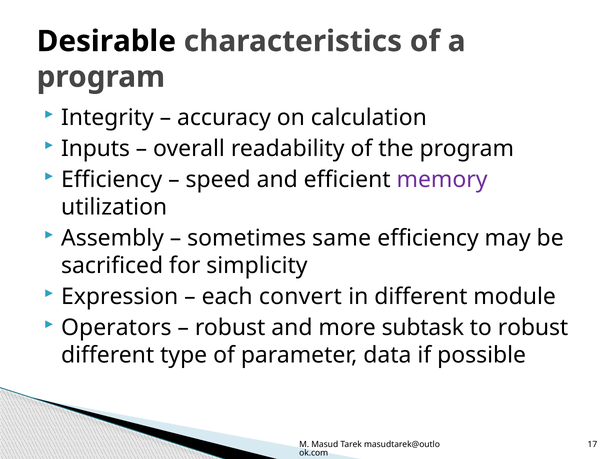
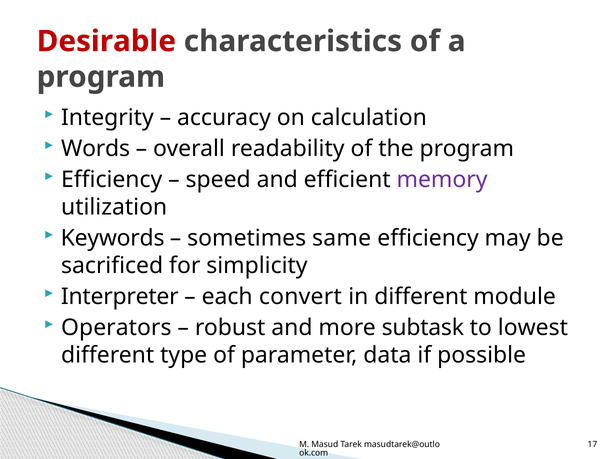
Desirable colour: black -> red (106, 41)
Inputs: Inputs -> Words (96, 149)
Assembly: Assembly -> Keywords (113, 238)
Expression: Expression -> Interpreter (120, 297)
to robust: robust -> lowest (533, 327)
